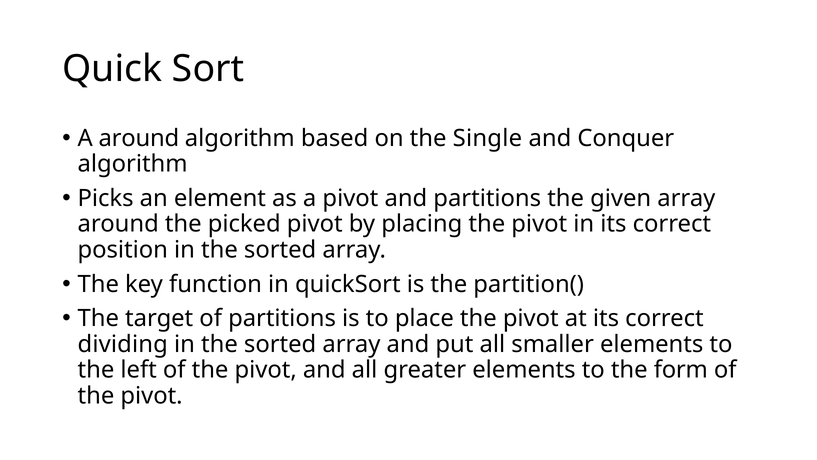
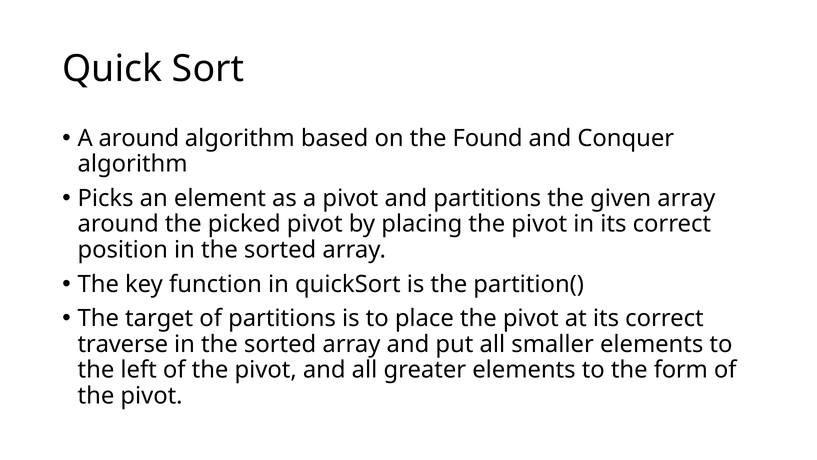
Single: Single -> Found (488, 138)
dividing: dividing -> traverse (123, 344)
